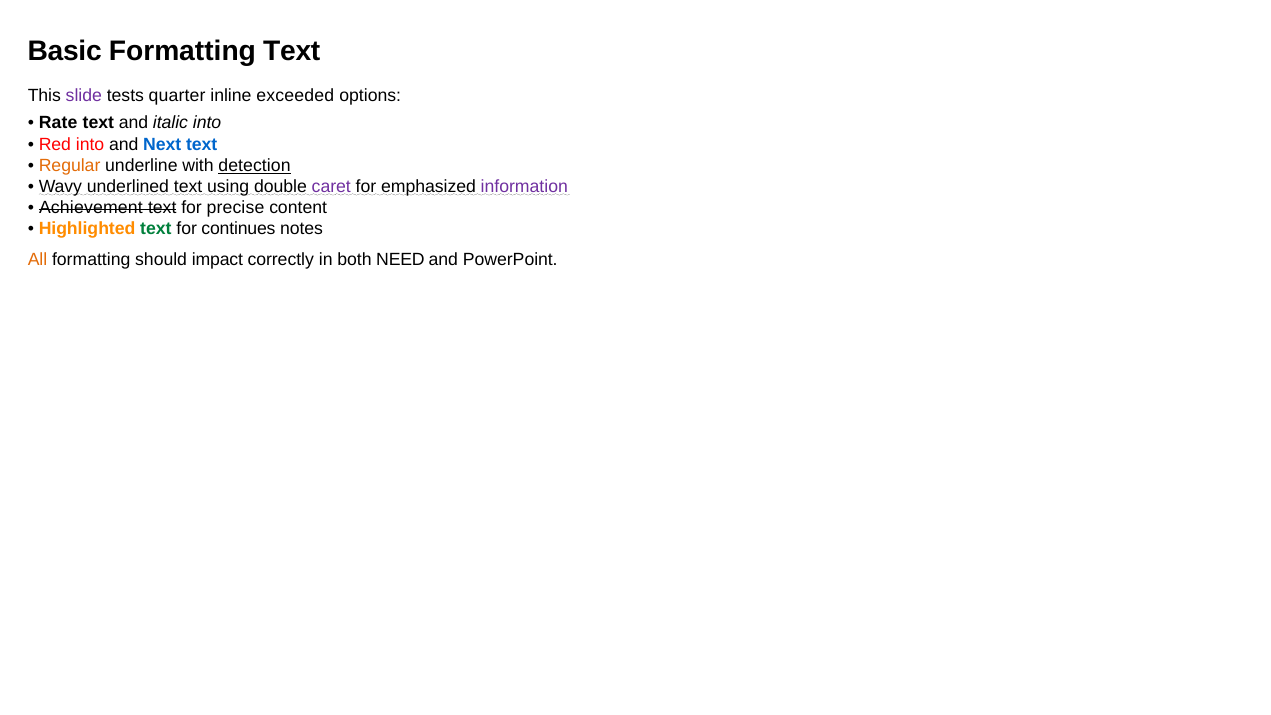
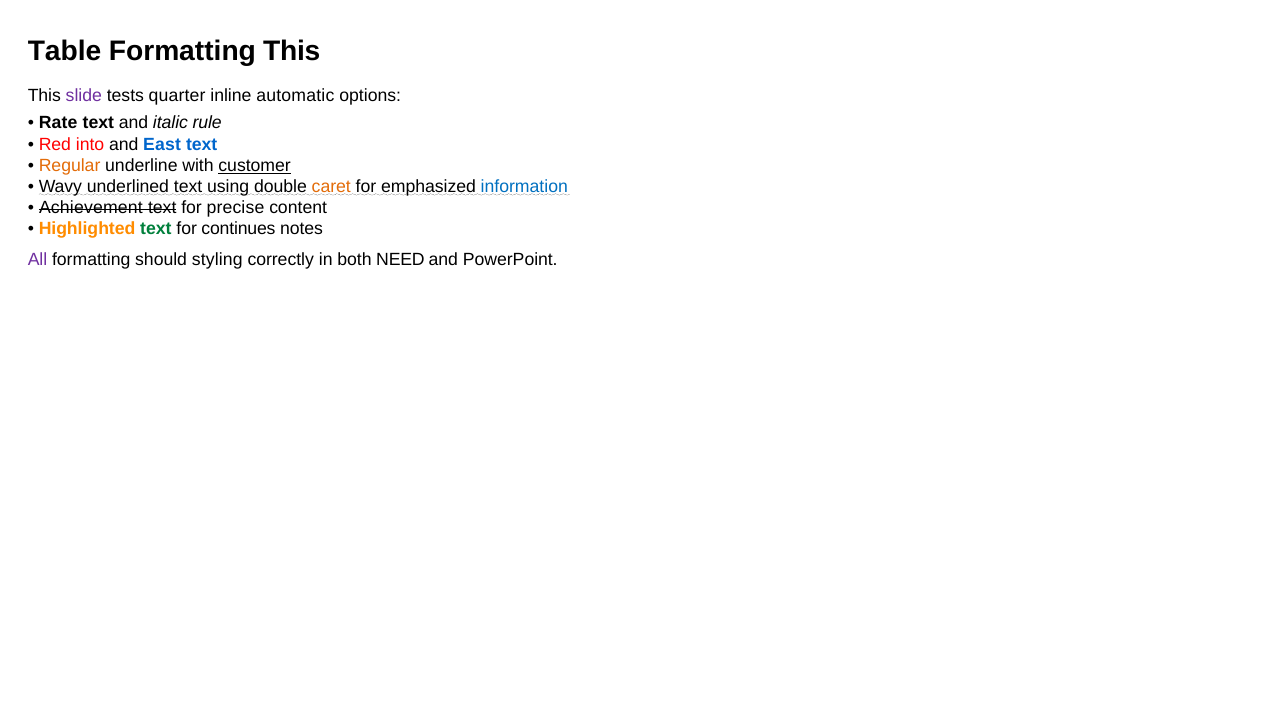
Basic: Basic -> Table (65, 51)
Formatting Text: Text -> This (292, 51)
exceeded: exceeded -> automatic (295, 95)
italic into: into -> rule (207, 123)
Next: Next -> East (162, 144)
detection: detection -> customer (255, 165)
caret colour: purple -> orange (331, 187)
information colour: purple -> blue (524, 187)
All colour: orange -> purple (37, 259)
impact: impact -> styling (217, 259)
